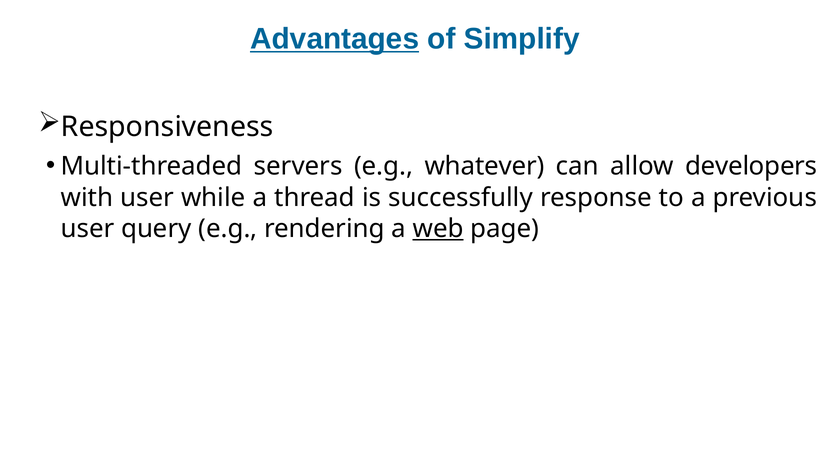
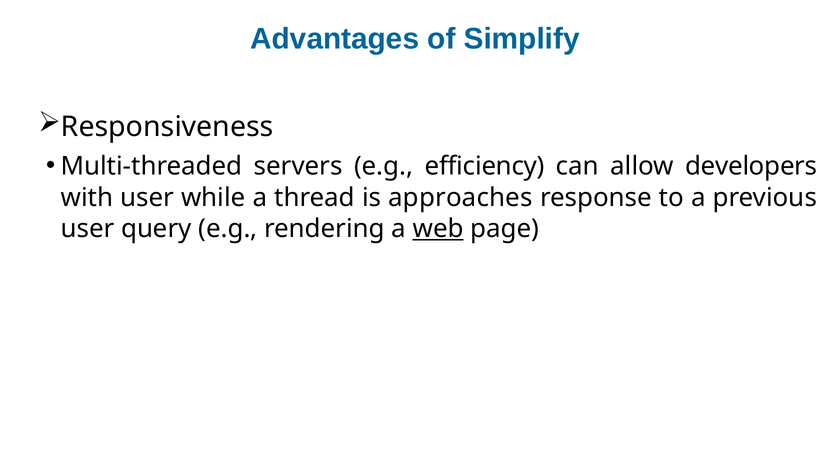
Advantages underline: present -> none (335, 39)
whatever: whatever -> efficiency (485, 166)
successfully: successfully -> approaches (460, 197)
